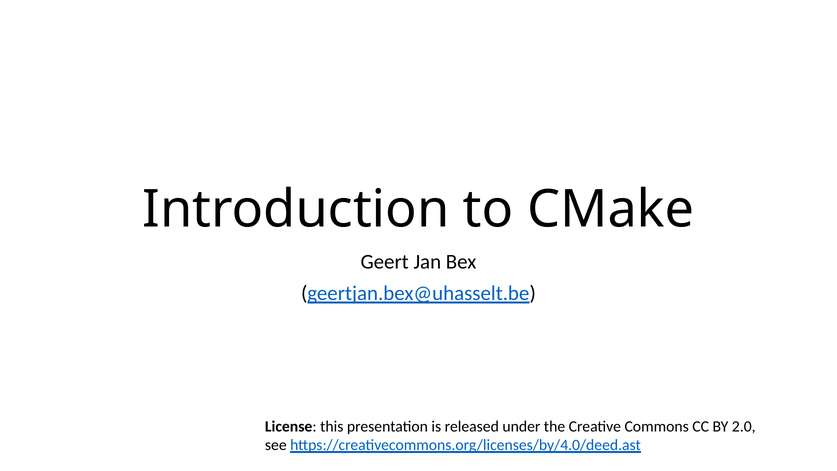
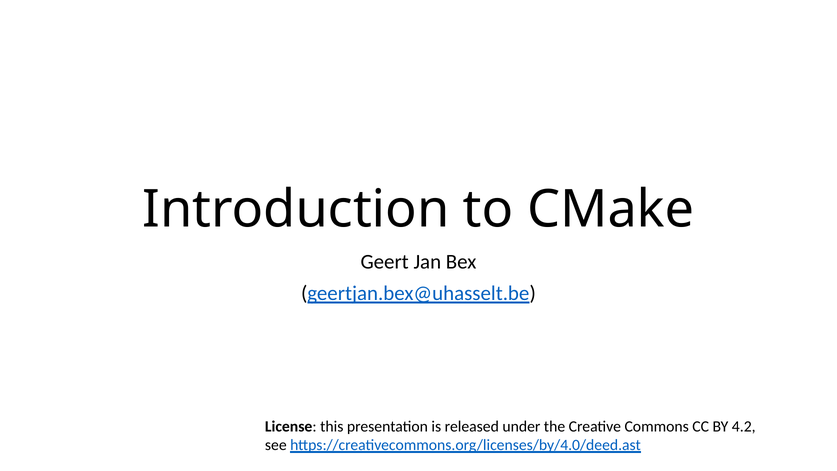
2.0: 2.0 -> 4.2 (744, 426)
